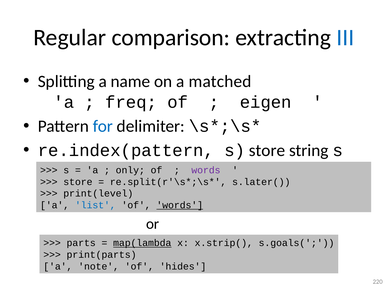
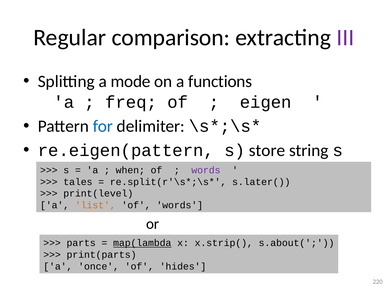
III colour: blue -> purple (345, 38)
name: name -> mode (131, 81)
matched: matched -> functions (220, 81)
re.index(pattern: re.index(pattern -> re.eigen(pattern (126, 150)
only: only -> when (130, 170)
store: store -> tales (78, 182)
list colour: blue -> orange (95, 205)
words underline: present -> none (180, 205)
s.goals(: s.goals( -> s.about( (297, 243)
note: note -> once (99, 266)
